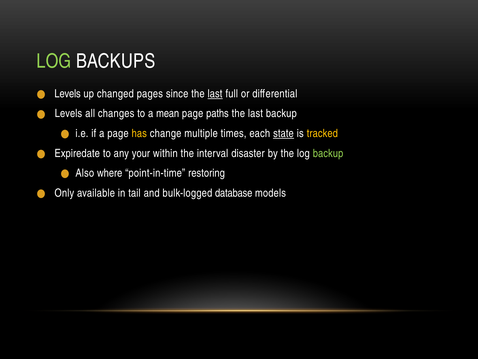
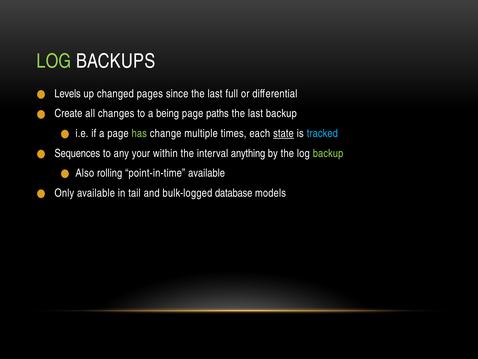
last underline: present -> none (215, 94)
Levels: Levels -> Create (68, 113)
mean: mean -> being (168, 113)
has colour: yellow -> light green (139, 133)
tracked colour: yellow -> light blue (322, 133)
Expiredate: Expiredate -> Sequences (77, 153)
disaster: disaster -> anything (248, 153)
where: where -> rolling (110, 173)
point-in-time restoring: restoring -> available (207, 173)
